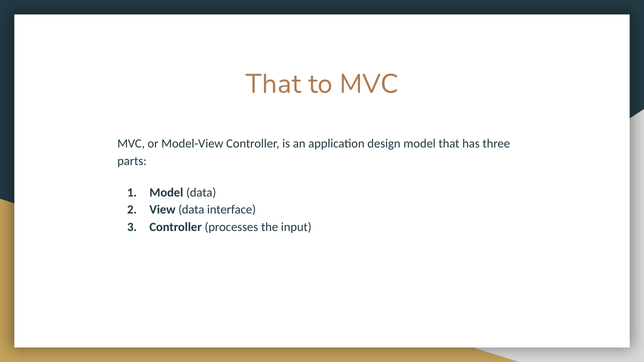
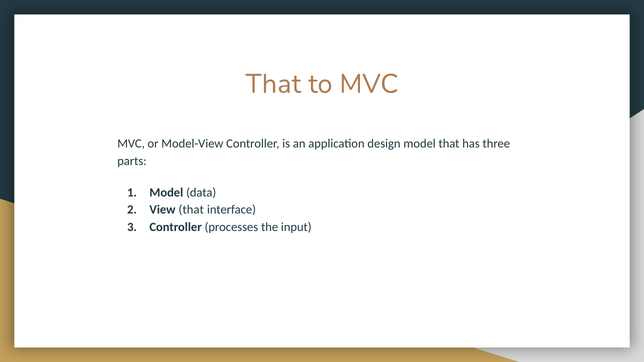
View data: data -> that (191, 210)
